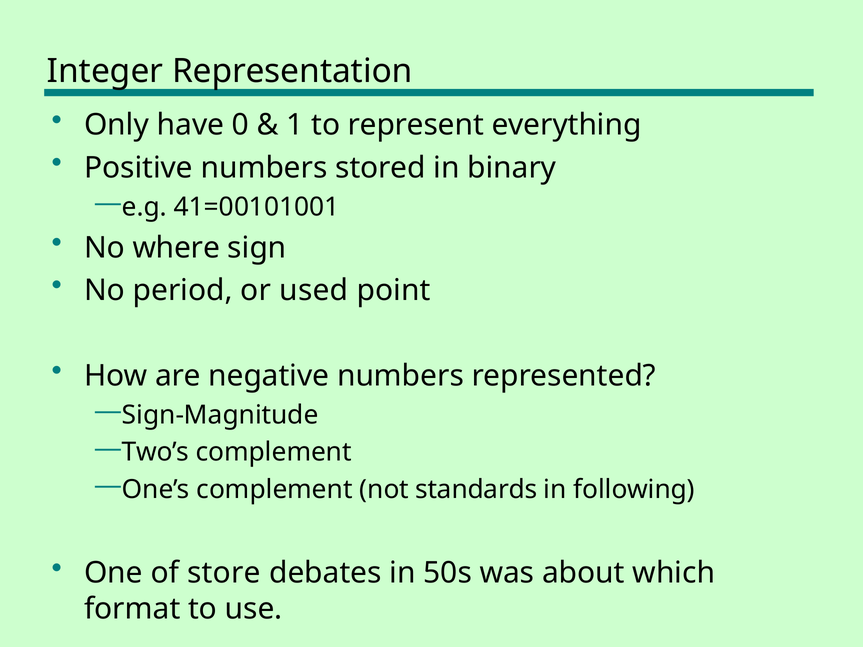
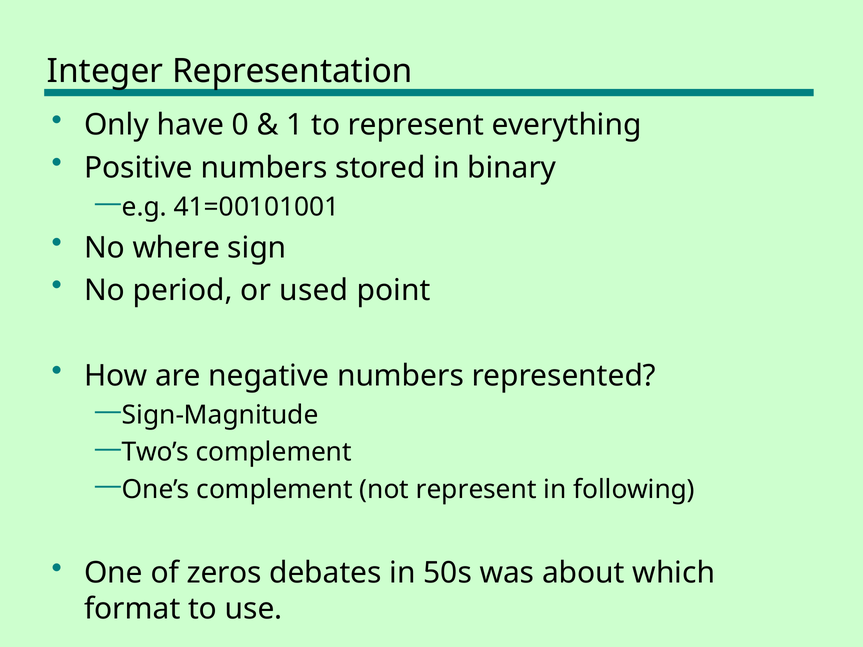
not standards: standards -> represent (476, 490)
store: store -> zeros (224, 573)
